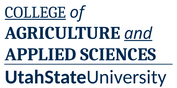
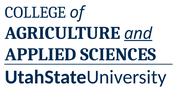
COLLEGE underline: present -> none (35, 12)
